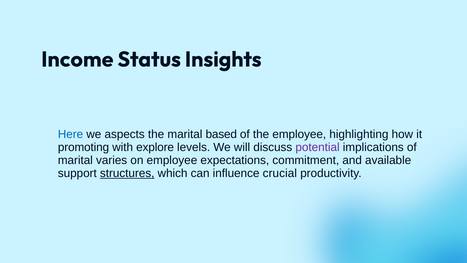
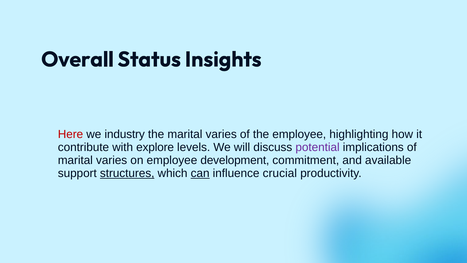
Income: Income -> Overall (77, 59)
Here colour: blue -> red (71, 134)
aspects: aspects -> industry (125, 134)
the marital based: based -> varies (221, 134)
promoting: promoting -> contribute (83, 147)
expectations: expectations -> development (235, 160)
can underline: none -> present (200, 173)
